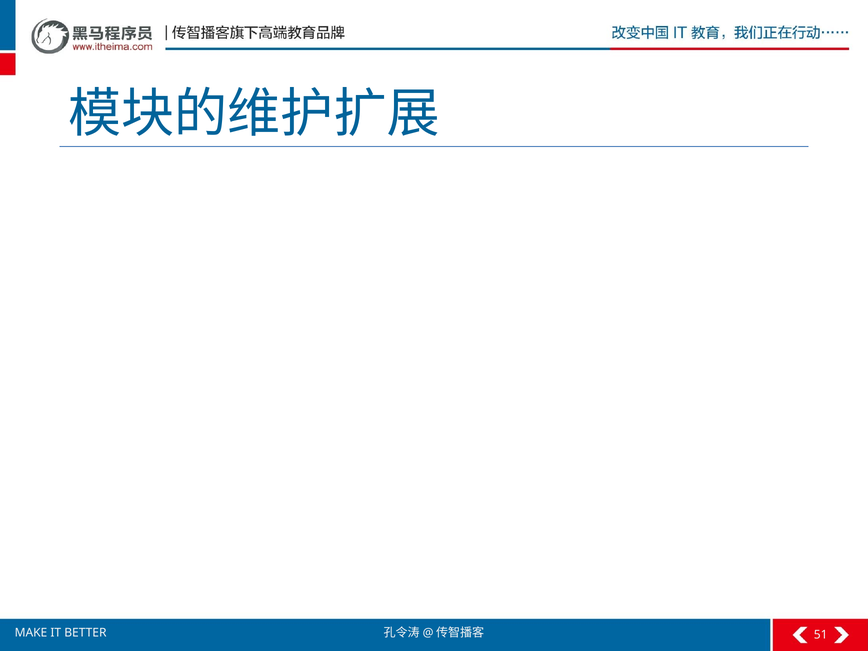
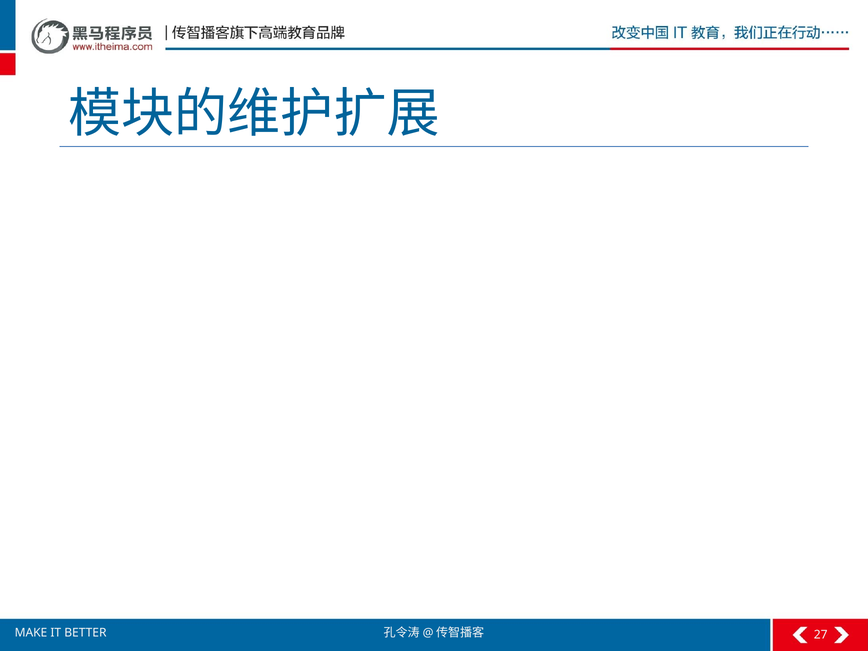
51: 51 -> 27 (821, 635)
